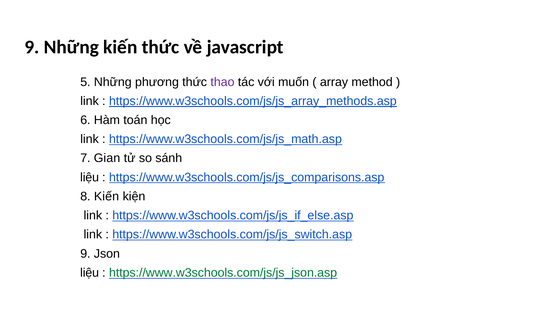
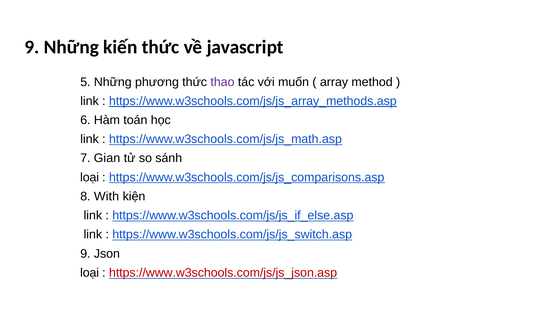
liệu: liệu -> loại (90, 178)
8 Kiến: Kiến -> With (107, 197)
liệu: liệu -> loại (90, 273)
https://www.w3schools.com/js/js_json.asp colour: green -> red (223, 273)
